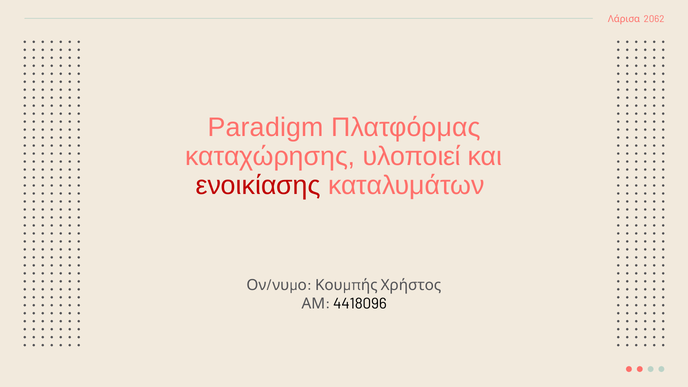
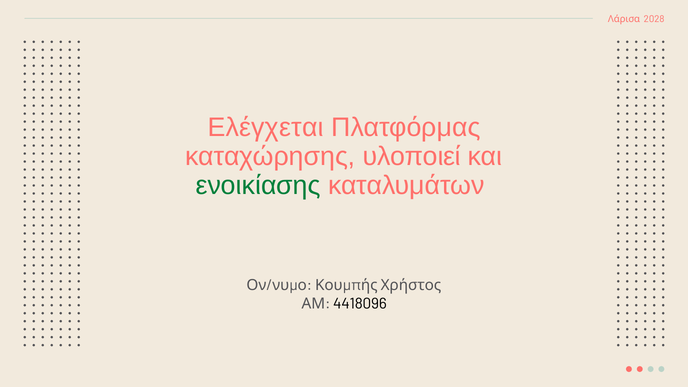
2062: 2062 -> 2028 (654, 19)
Paradigm: Paradigm -> Ελέγχεται (266, 127)
ενοικίασης colour: red -> green (258, 185)
